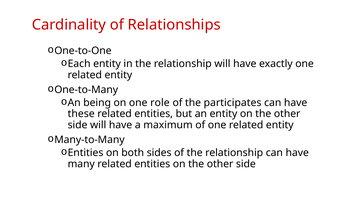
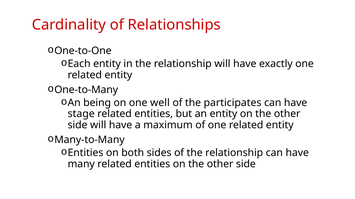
role: role -> well (160, 103)
these: these -> stage (81, 114)
